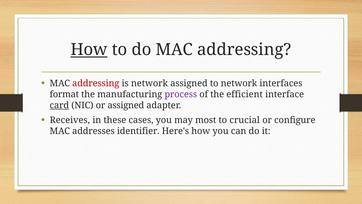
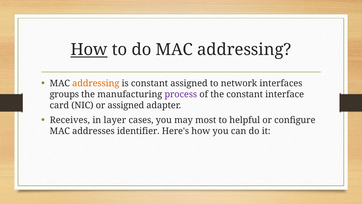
addressing colour: red -> orange (96, 83)
is network: network -> constant (149, 83)
format: format -> groups (64, 94)
the efficient: efficient -> constant (245, 94)
card underline: present -> none (59, 105)
these: these -> layer (115, 120)
crucial: crucial -> helpful (245, 120)
